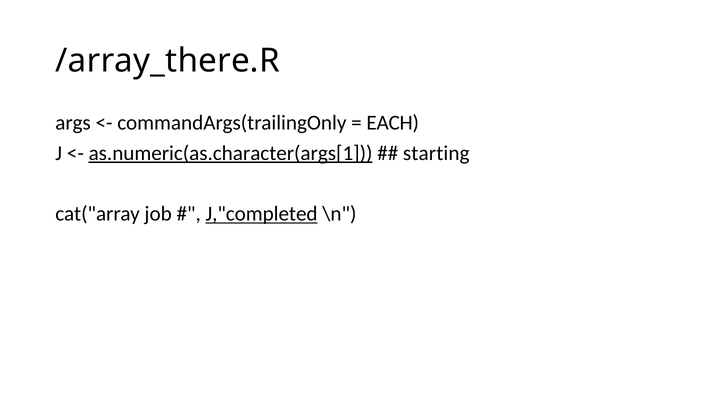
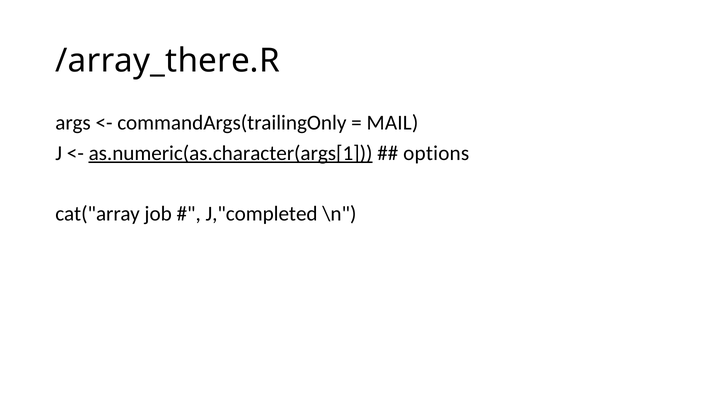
EACH: EACH -> MAIL (392, 123)
starting: starting -> options (436, 153)
J,"completed underline: present -> none (262, 214)
